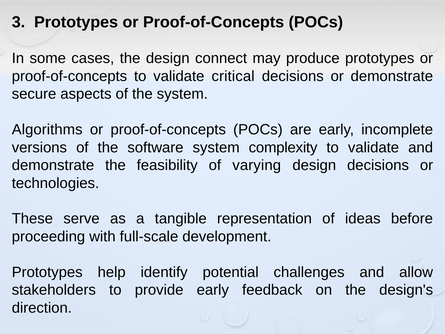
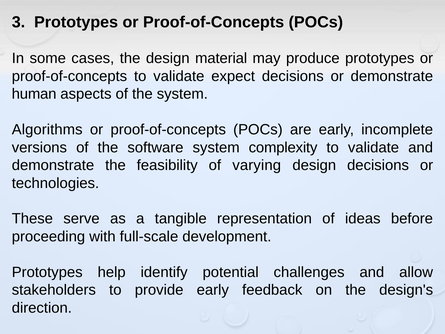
connect: connect -> material (221, 58)
critical: critical -> expect (233, 76)
secure: secure -> human (34, 94)
